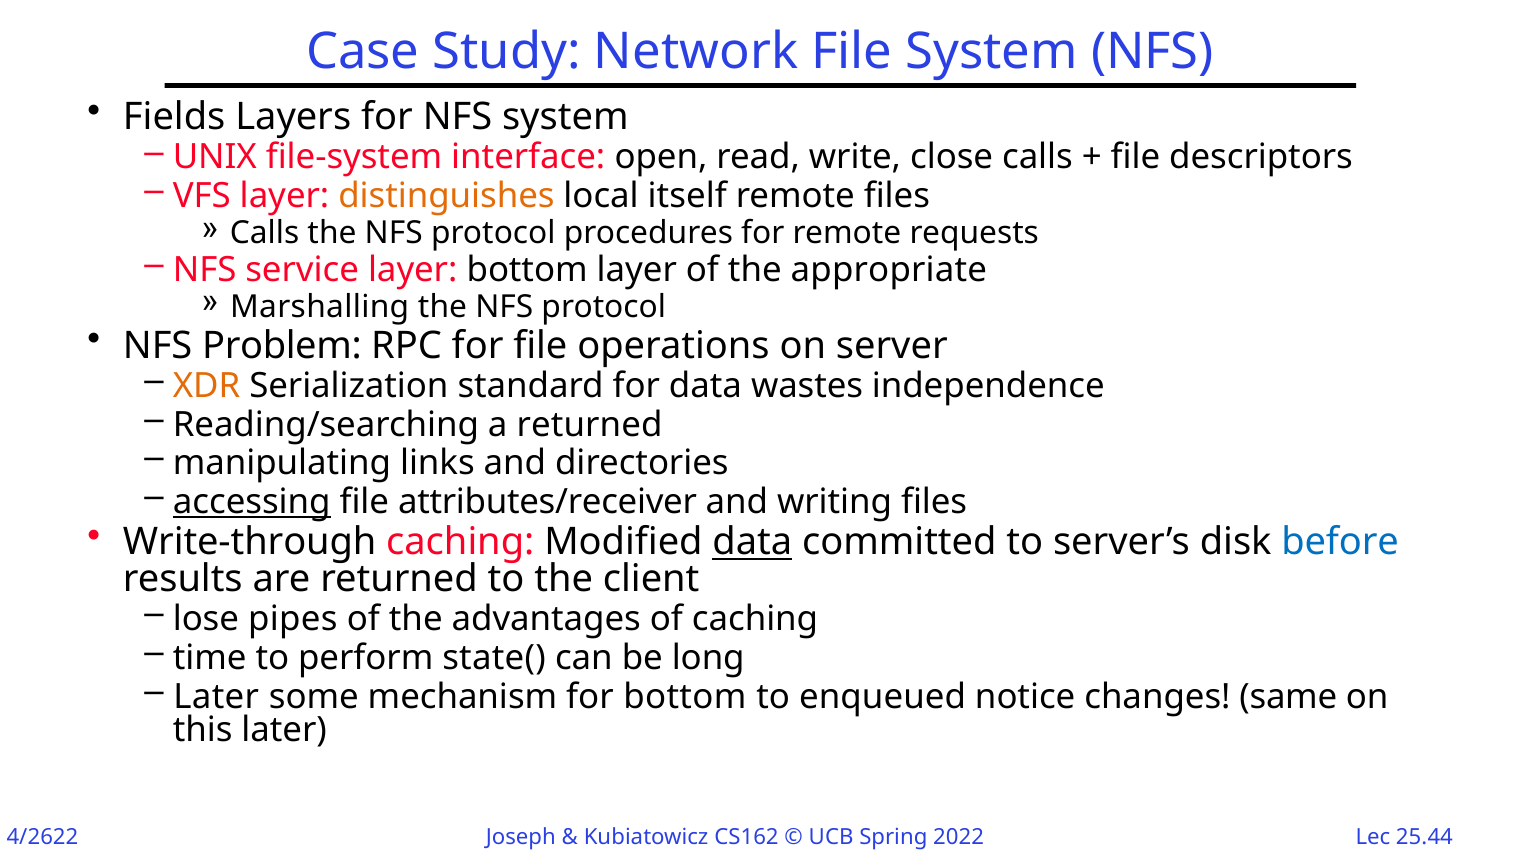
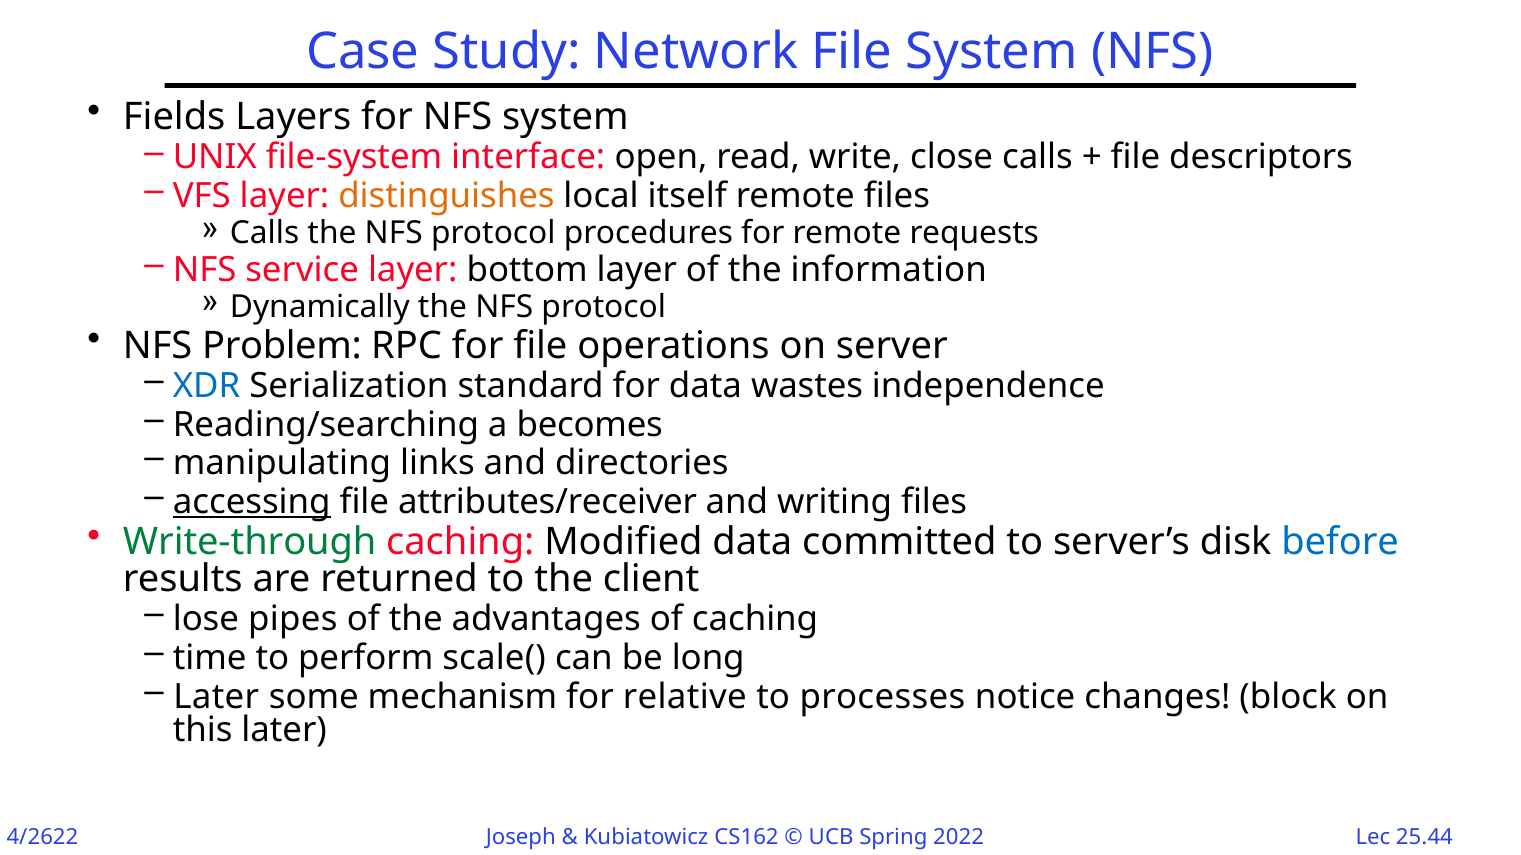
appropriate: appropriate -> information (889, 270)
Marshalling: Marshalling -> Dynamically (320, 307)
XDR colour: orange -> blue (207, 386)
a returned: returned -> becomes (590, 425)
Write-through colour: black -> green (250, 543)
data underline: present -> none (752, 543)
state(: state( -> scale( (494, 658)
for bottom: bottom -> relative (685, 697)
enqueued: enqueued -> processes (882, 697)
same: same -> block (1288, 697)
